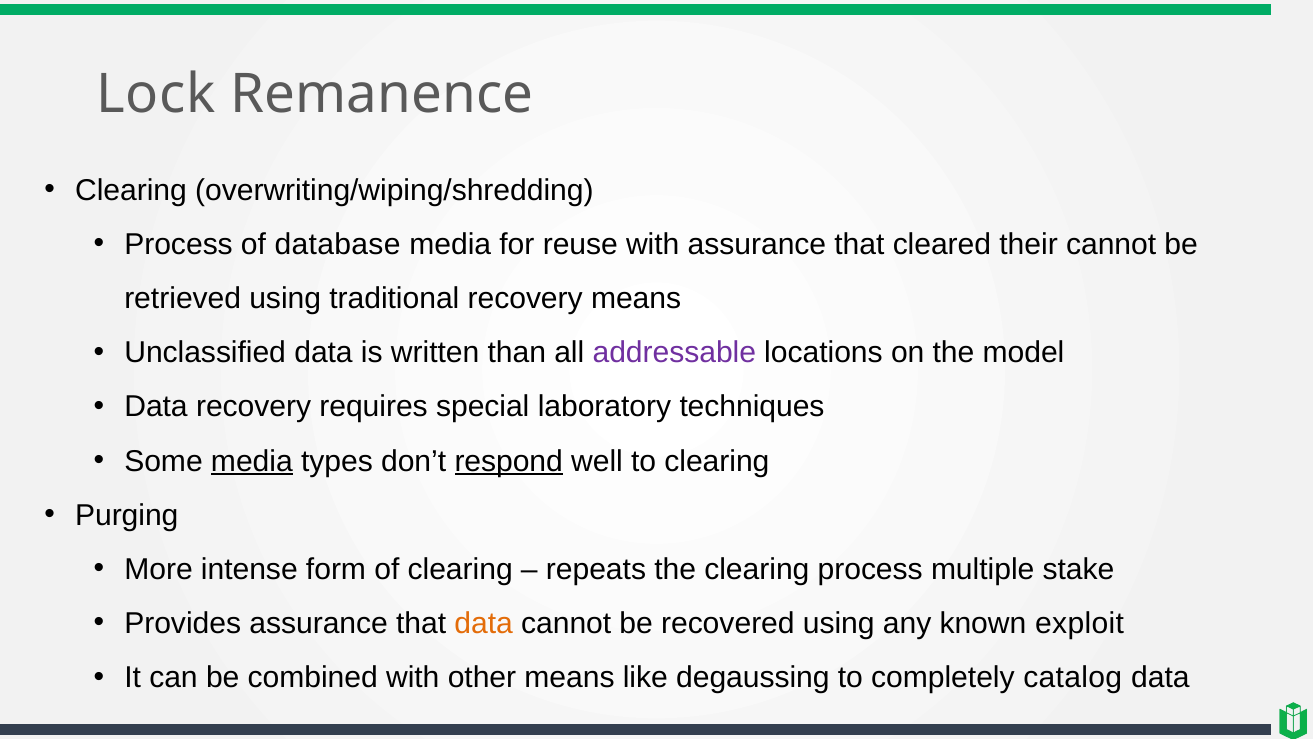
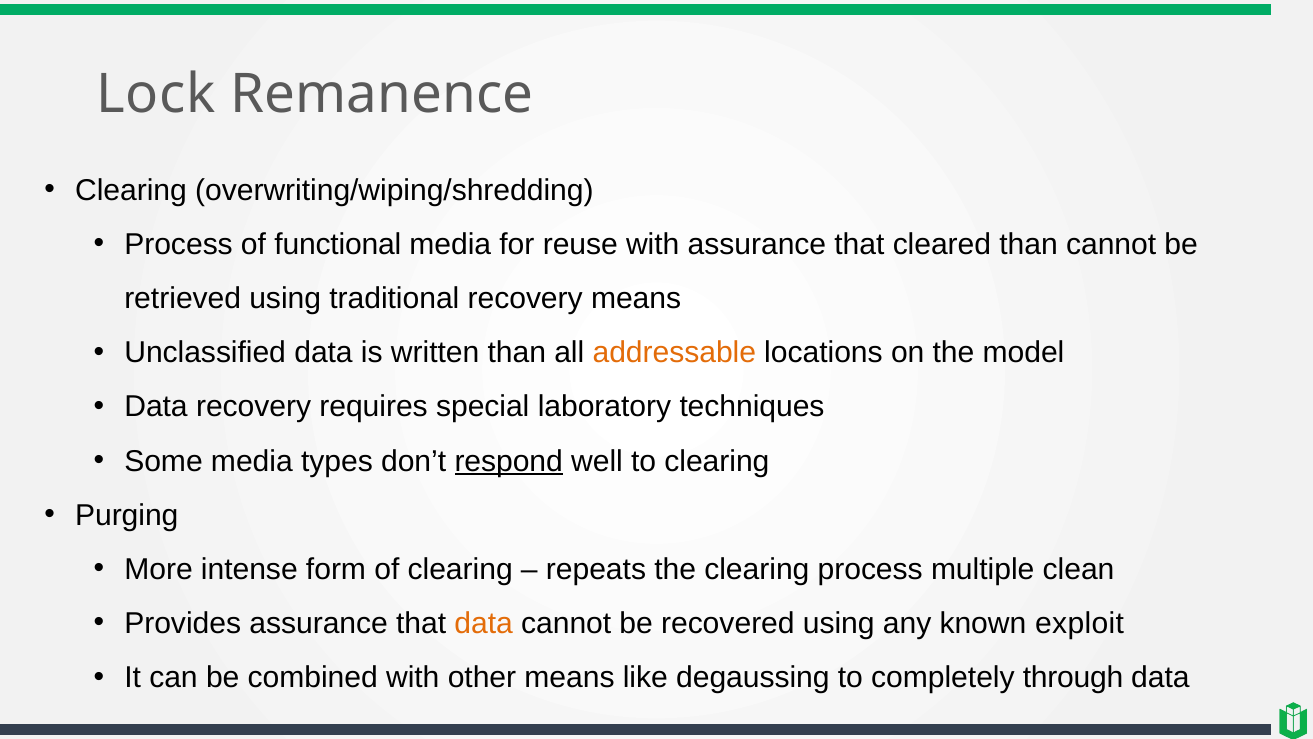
database: database -> functional (338, 244)
cleared their: their -> than (1029, 244)
addressable colour: purple -> orange (674, 353)
media underline: present -> none (252, 461)
stake: stake -> clean (1079, 569)
catalog: catalog -> through (1073, 677)
